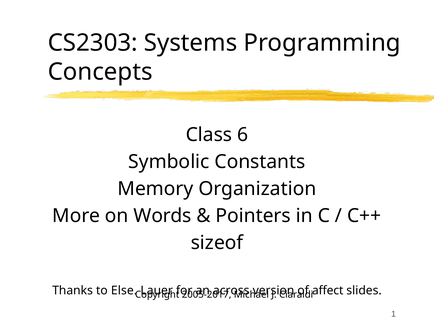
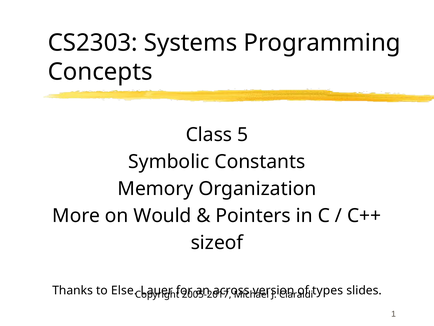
6: 6 -> 5 (243, 134)
Words: Words -> Would (163, 215)
affect: affect -> types (328, 290)
